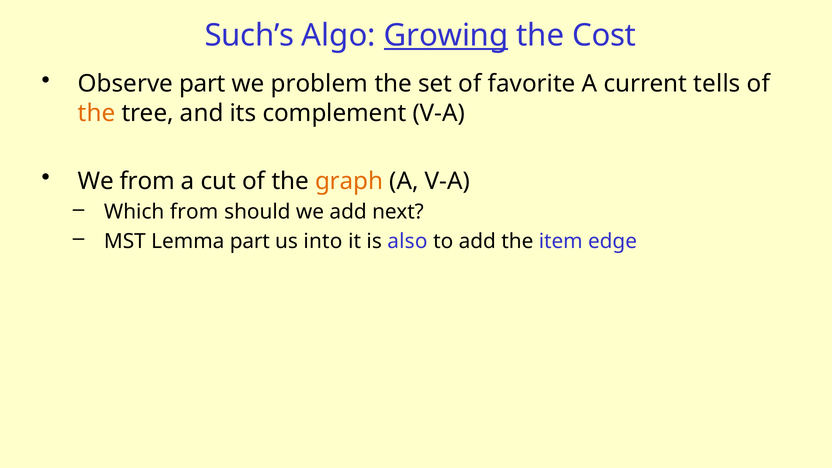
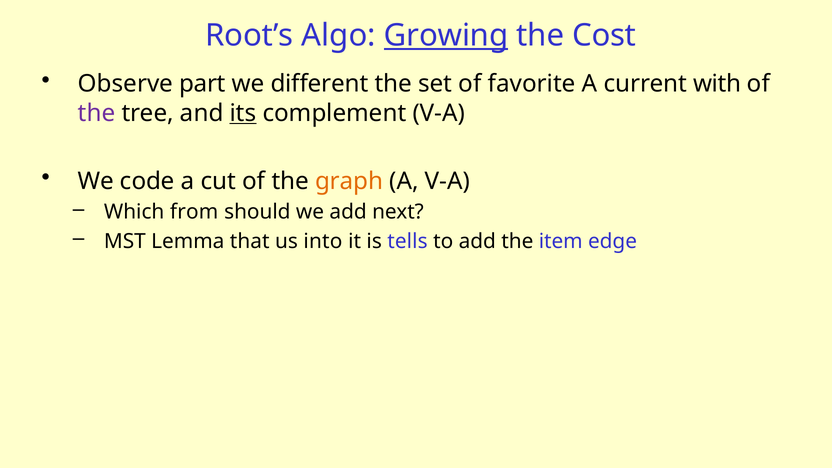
Such’s: Such’s -> Root’s (249, 36)
problem: problem -> different (319, 84)
tells: tells -> with (717, 84)
the colour: orange -> purple (97, 113)
its underline: none -> present (243, 113)
We from: from -> code (147, 181)
Lemma part: part -> that (250, 241)
also: also -> tells (407, 241)
